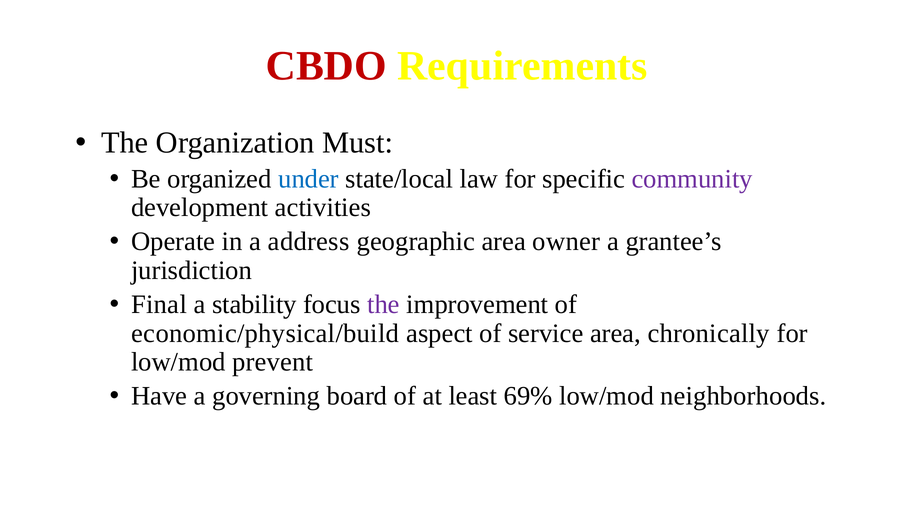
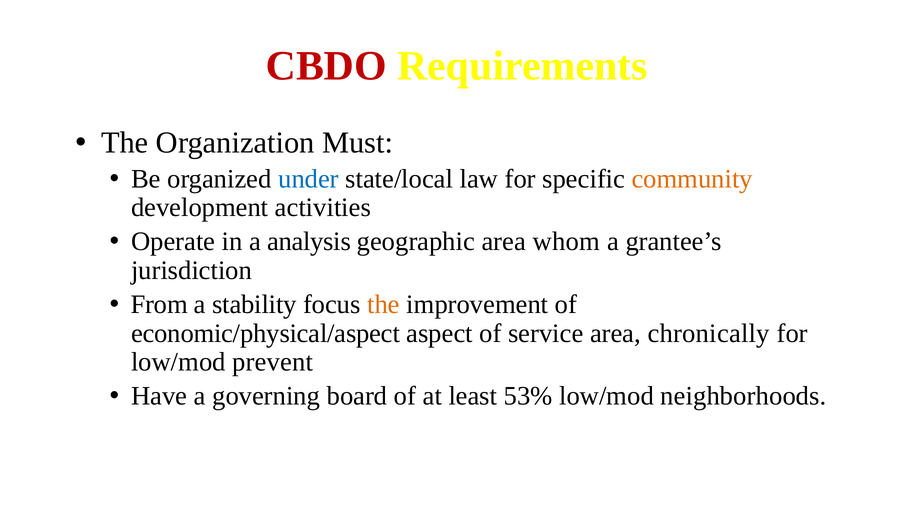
community colour: purple -> orange (692, 179)
address: address -> analysis (309, 242)
owner: owner -> whom (566, 242)
Final: Final -> From (159, 305)
the colour: purple -> orange (384, 305)
economic/physical/build: economic/physical/build -> economic/physical/aspect (266, 333)
69%: 69% -> 53% (528, 396)
